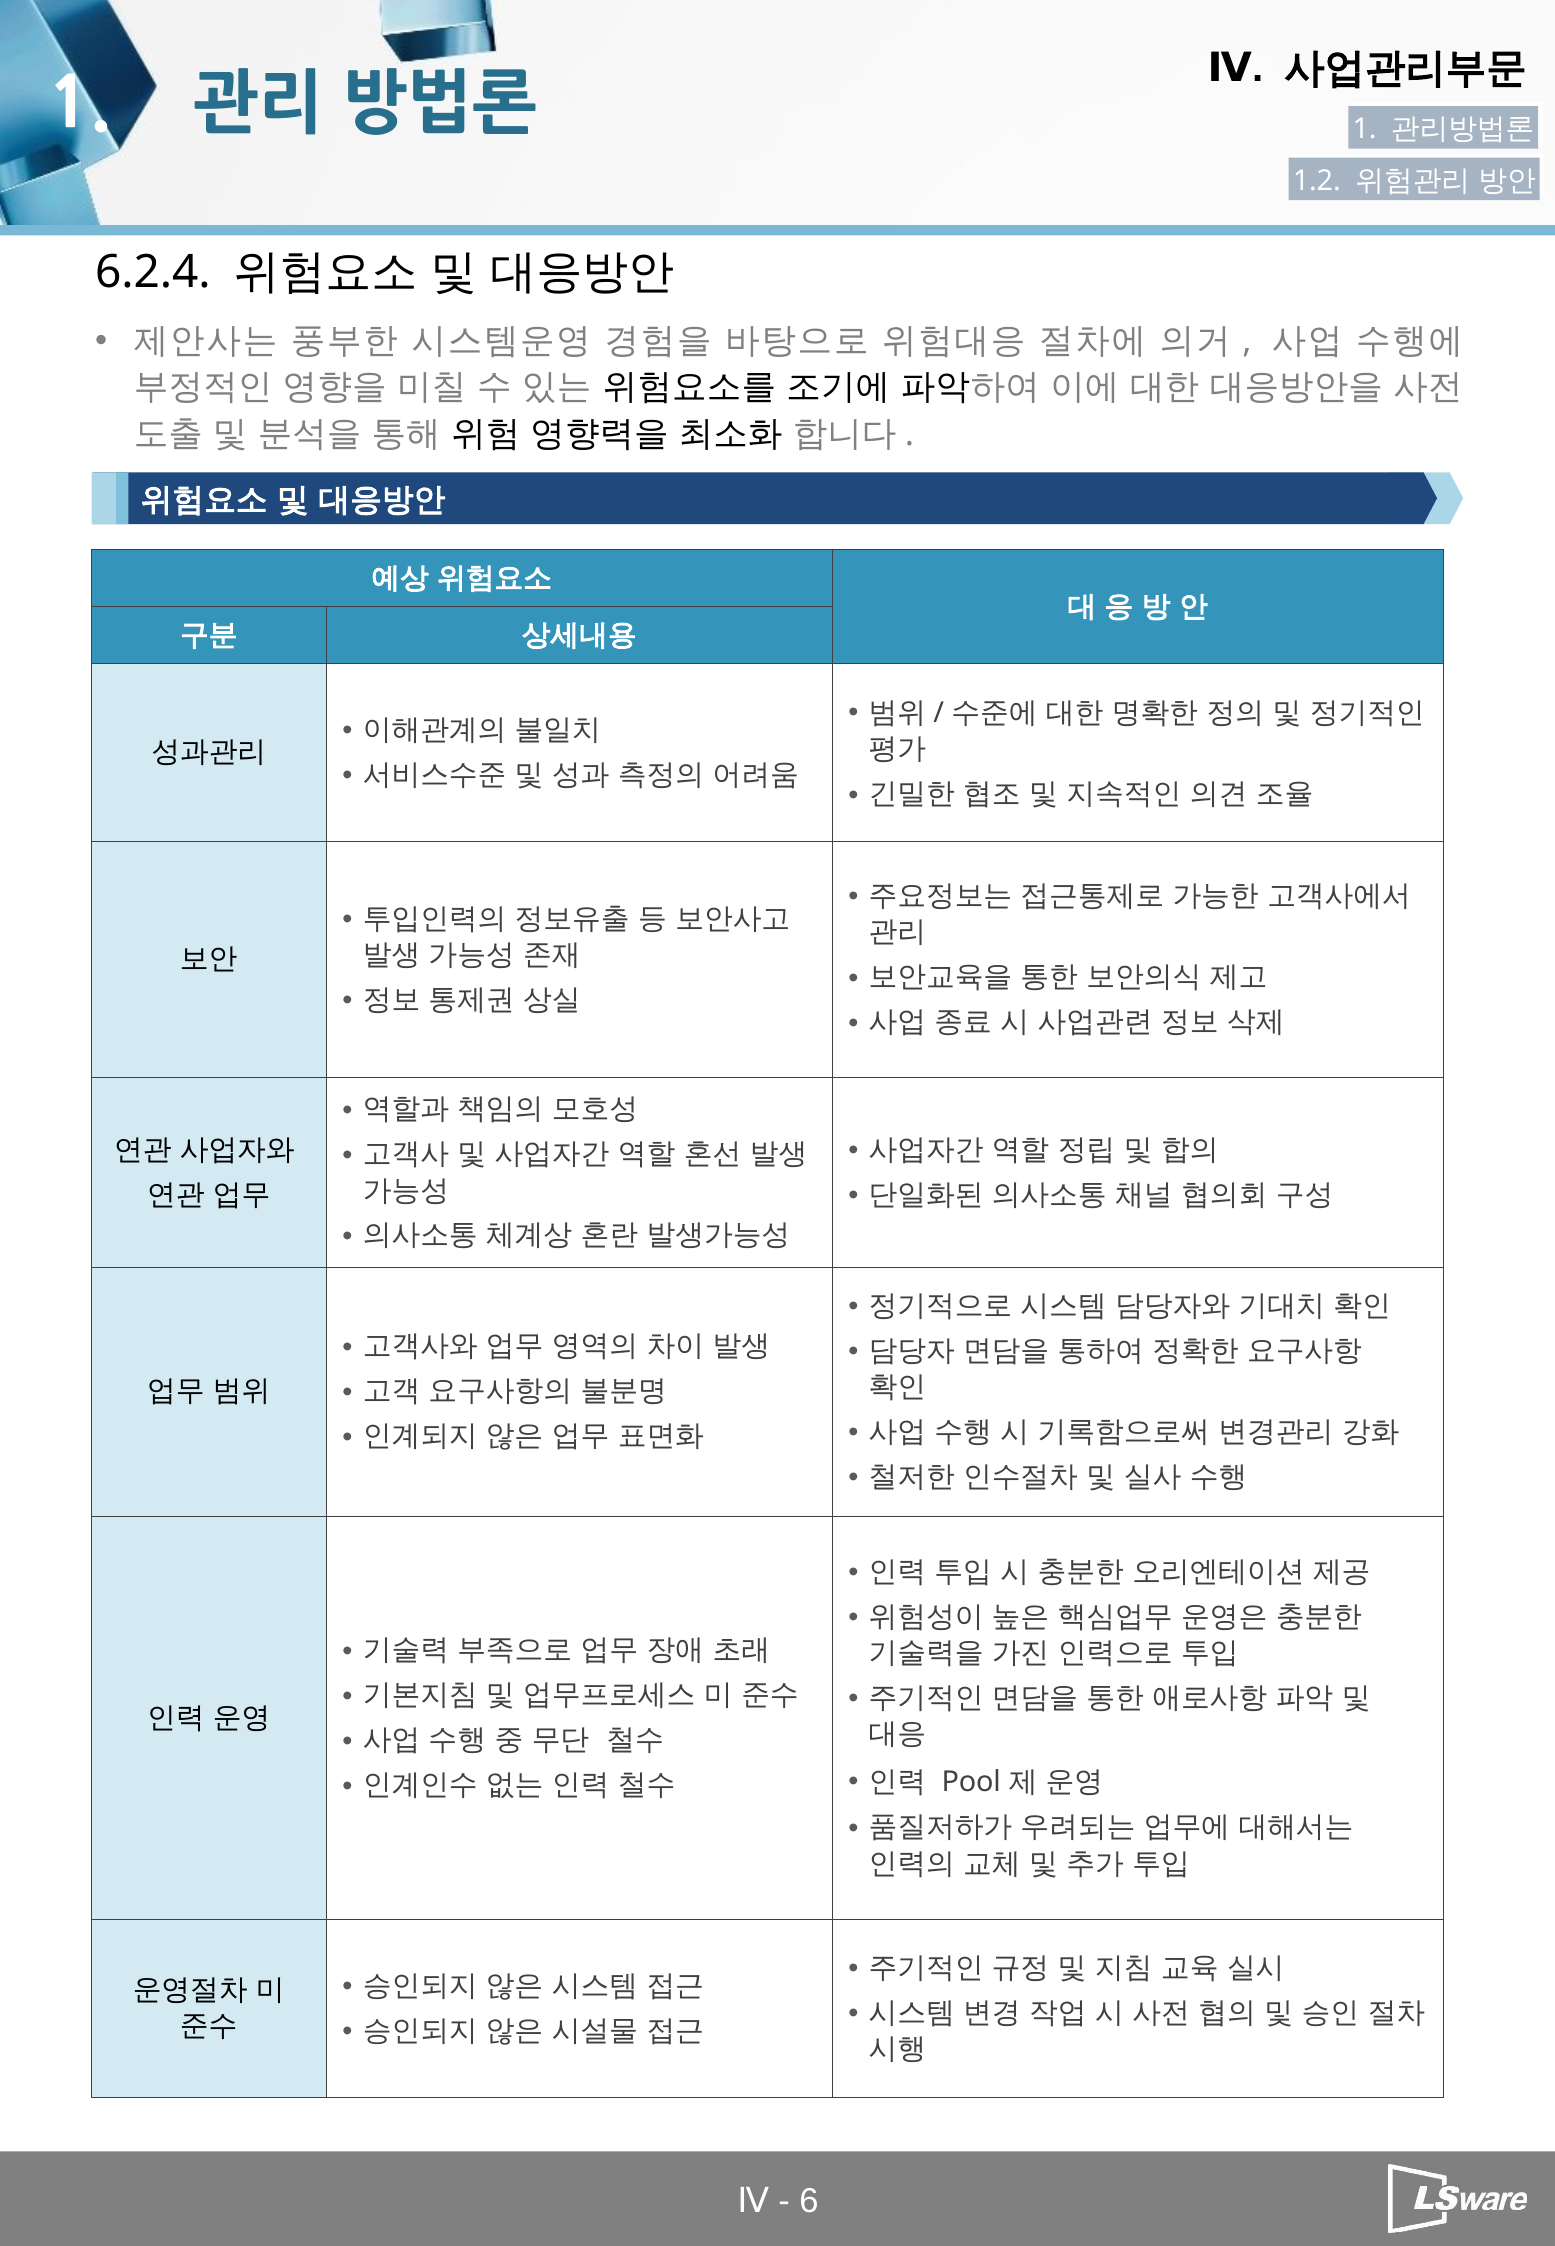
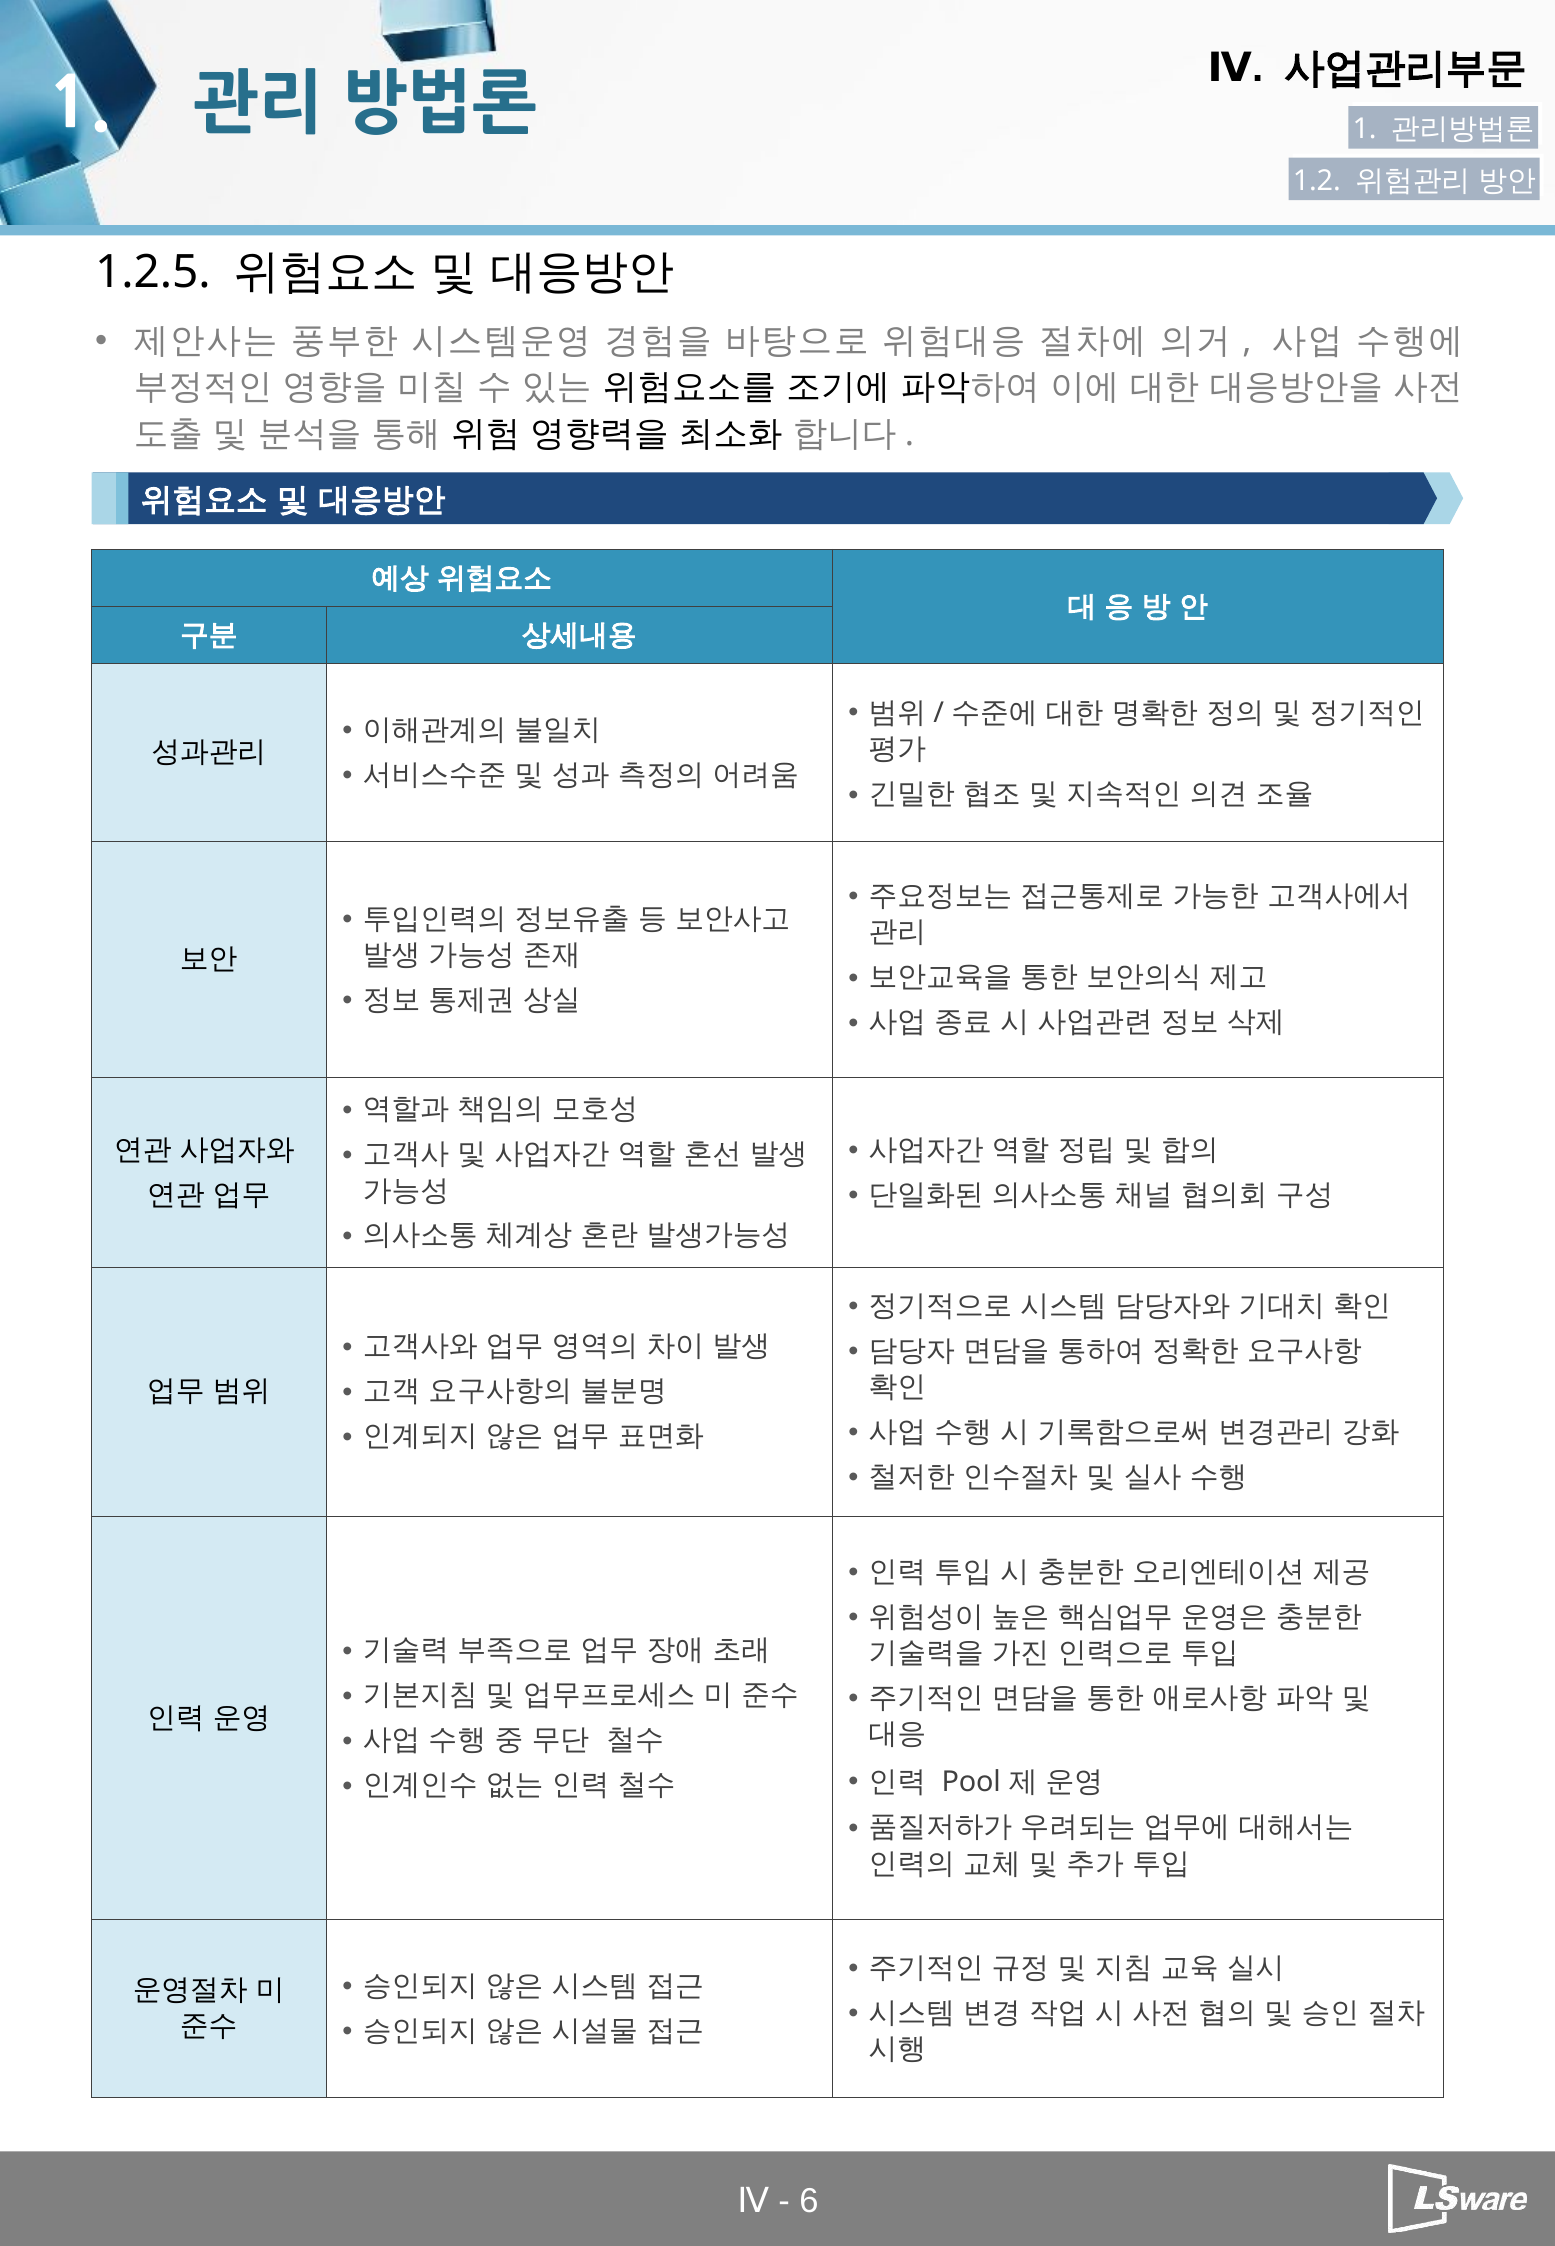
6.2.4: 6.2.4 -> 1.2.5 (153, 272)
